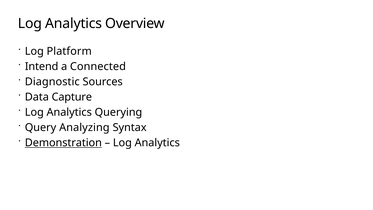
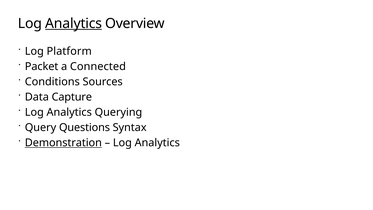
Analytics underline: none -> present (74, 23)
Intend: Intend -> Packet (42, 66)
Diagnostic: Diagnostic -> Conditions (52, 82)
Analyzing: Analyzing -> Questions (84, 127)
